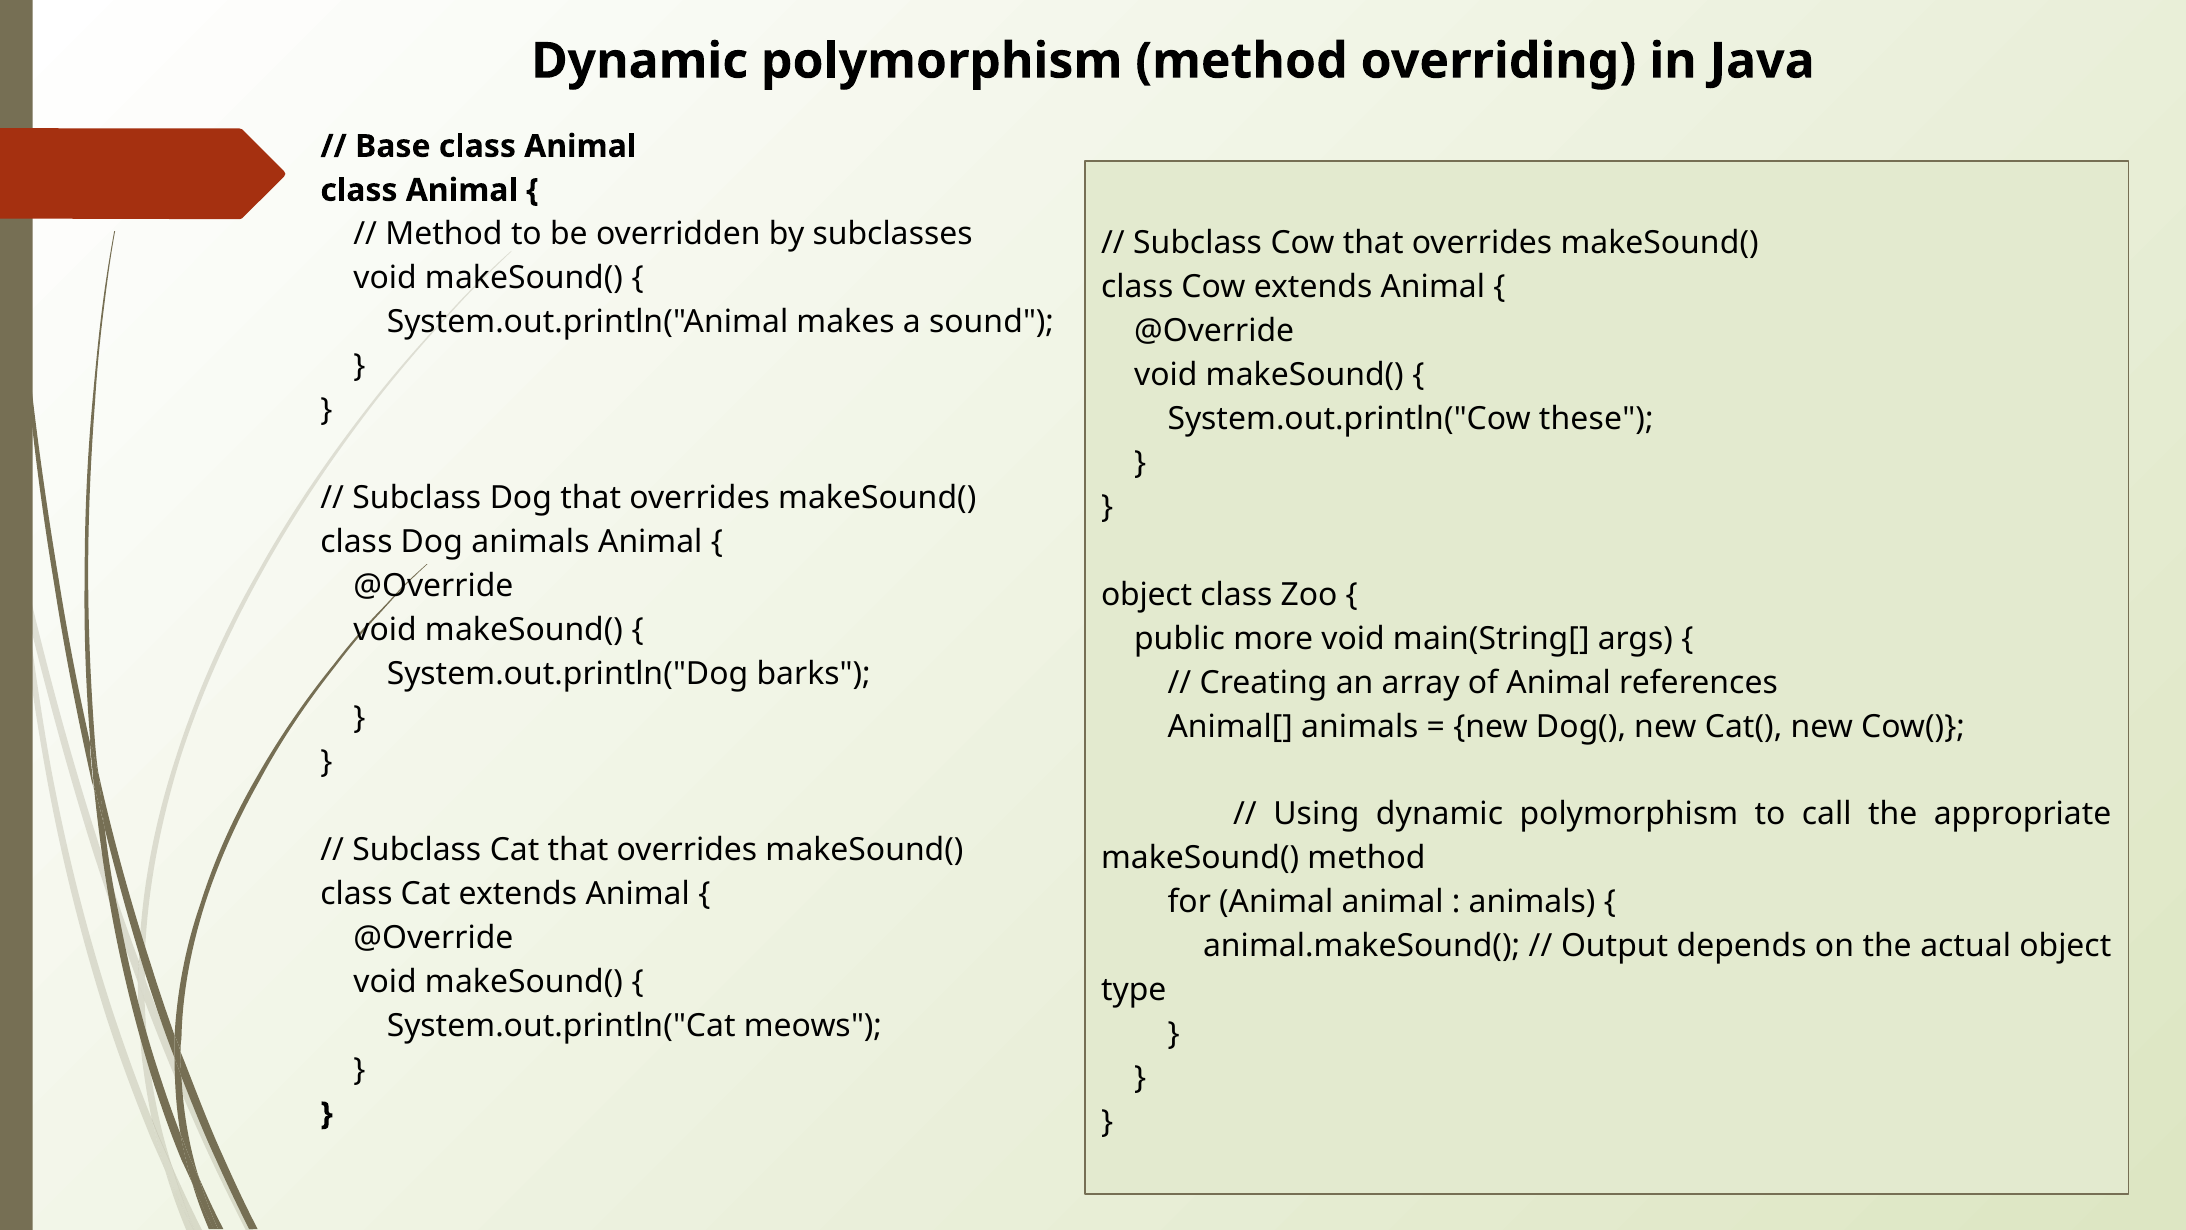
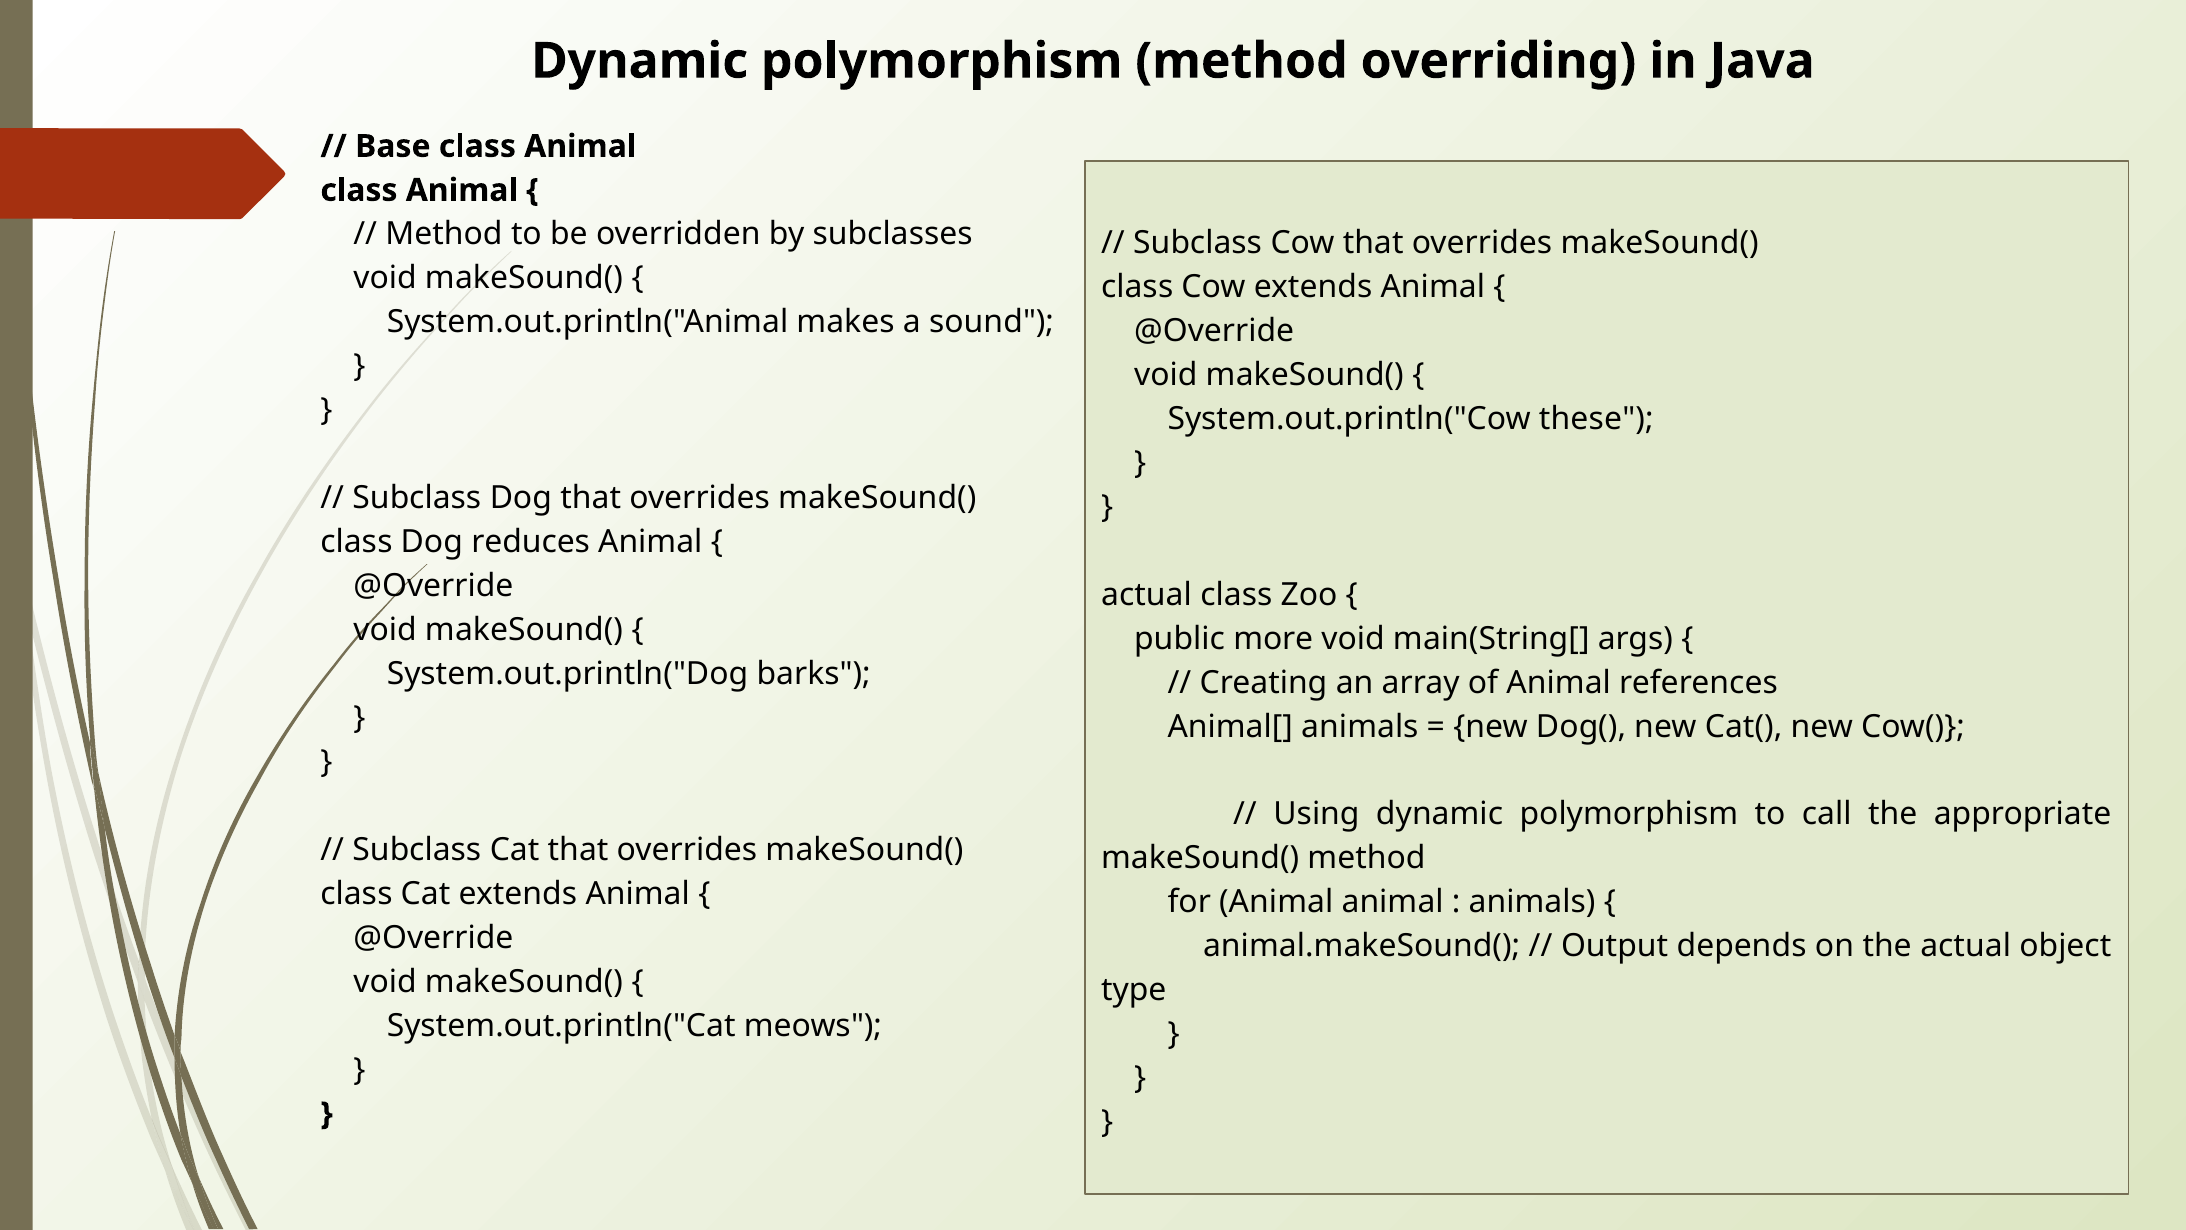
Dog animals: animals -> reduces (531, 542)
object: object -> actual (1146, 594)
